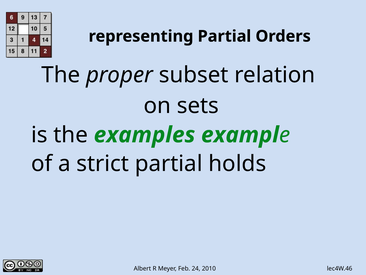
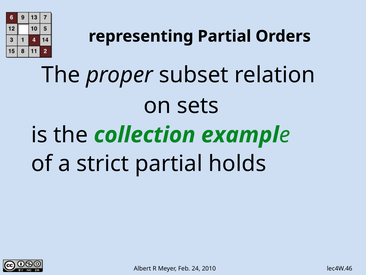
examples: examples -> collection (145, 135)
